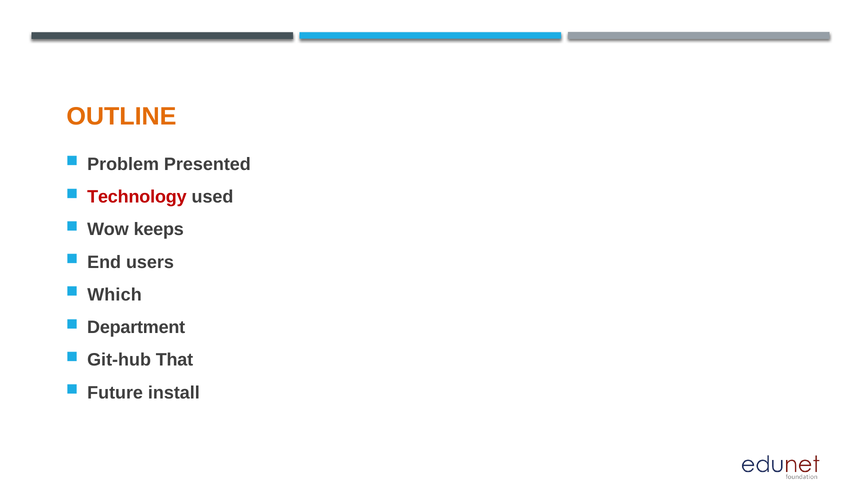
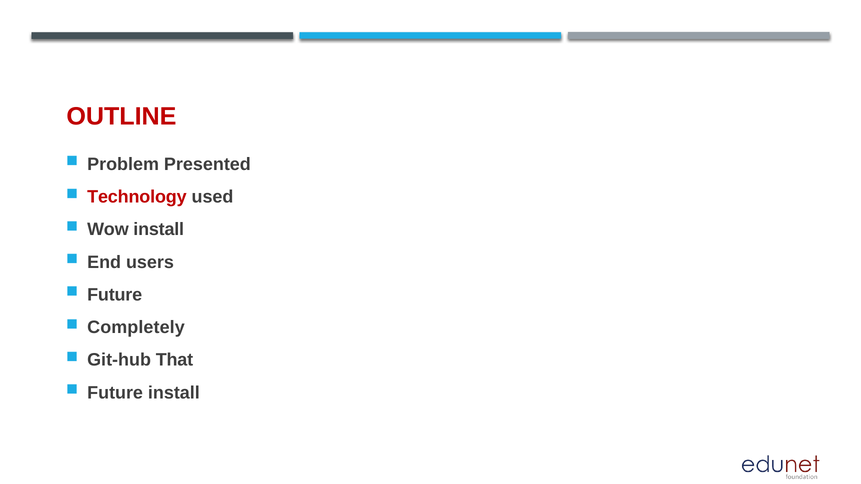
OUTLINE colour: orange -> red (121, 116)
Wow keeps: keeps -> install (159, 230)
Which: Which -> Future (115, 295)
Department: Department -> Completely (136, 328)
